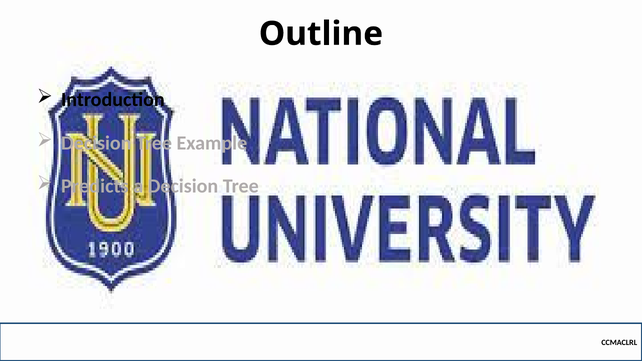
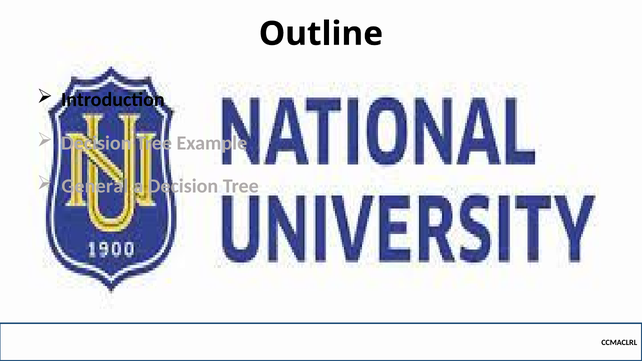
Predicts: Predicts -> General (95, 186)
